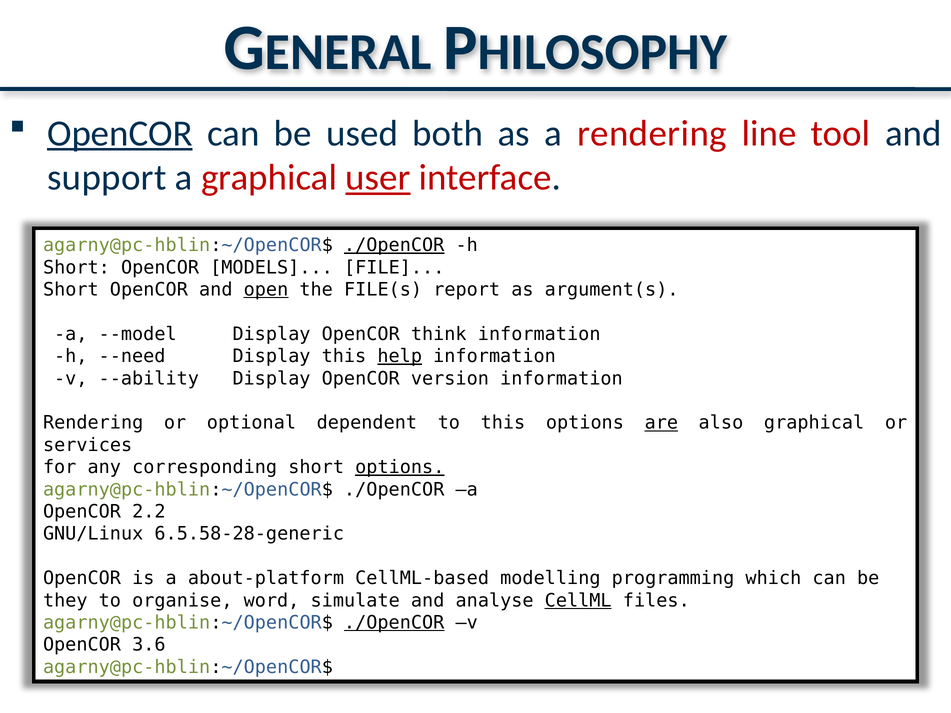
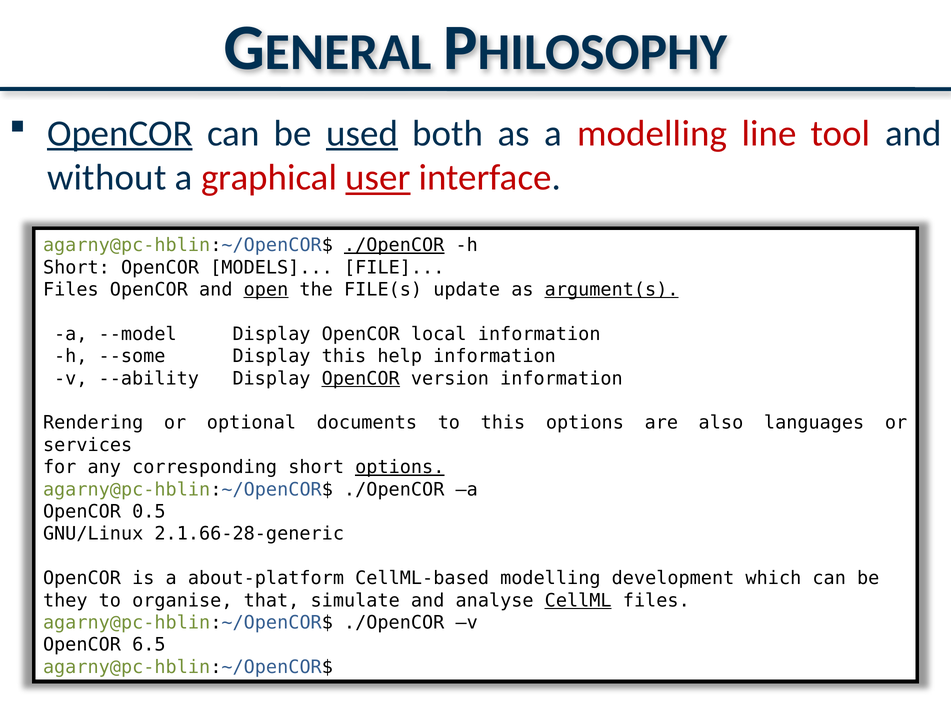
used underline: none -> present (362, 133)
a rendering: rendering -> modelling (652, 133)
support: support -> without (107, 178)
Short: Short -> Files (71, 290)
report: report -> update (467, 290)
argument(s underline: none -> present (612, 290)
think: think -> local (439, 334)
--need: --need -> --some (132, 356)
help underline: present -> none (400, 356)
OpenCOR underline: none -> present (361, 379)
dependent: dependent -> documents (367, 423)
are underline: present -> none (661, 423)
also graphical: graphical -> languages (814, 423)
2.2: 2.2 -> 0.5 (149, 512)
6.5.58-28-generic: 6.5.58-28-generic -> 2.1.66-28-generic (249, 534)
programming: programming -> development (673, 578)
word: word -> that (272, 601)
./OpenCOR underline: present -> none (394, 623)
3.6: 3.6 -> 6.5 (149, 645)
